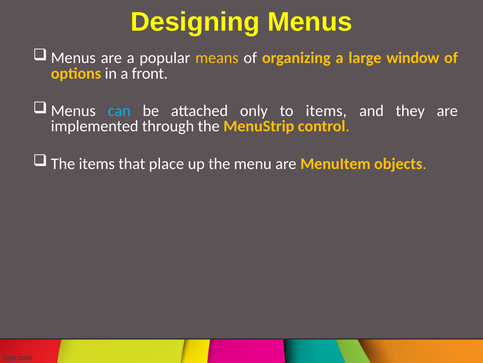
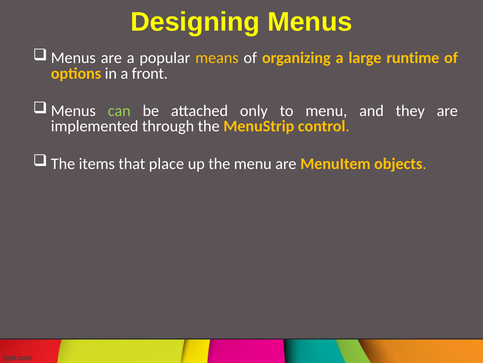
window: window -> runtime (413, 58)
can colour: light blue -> light green (119, 111)
to items: items -> menu (326, 111)
